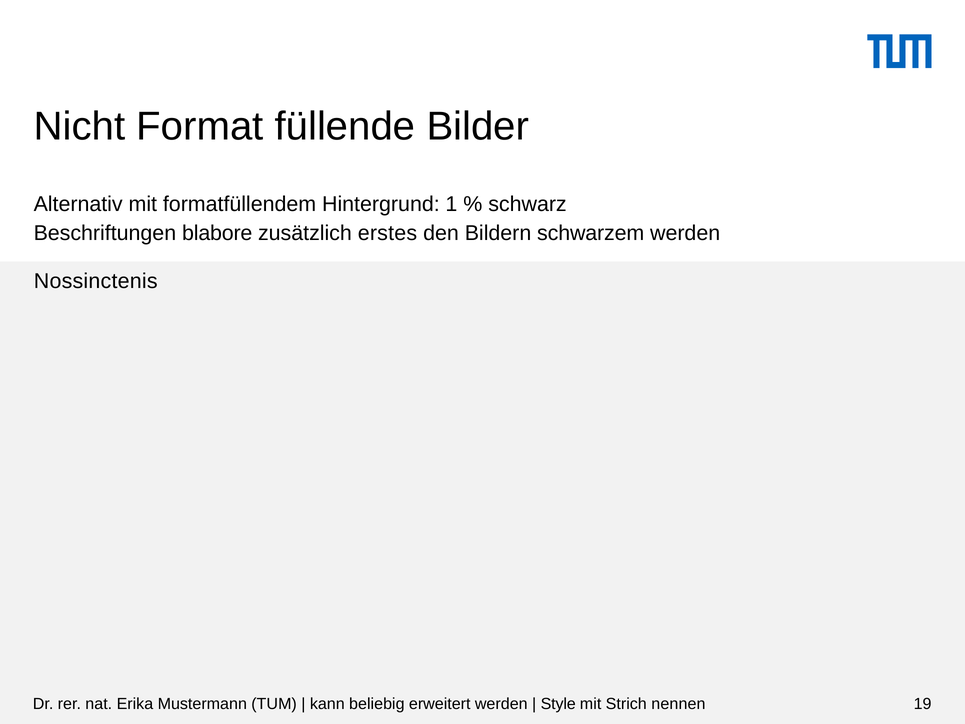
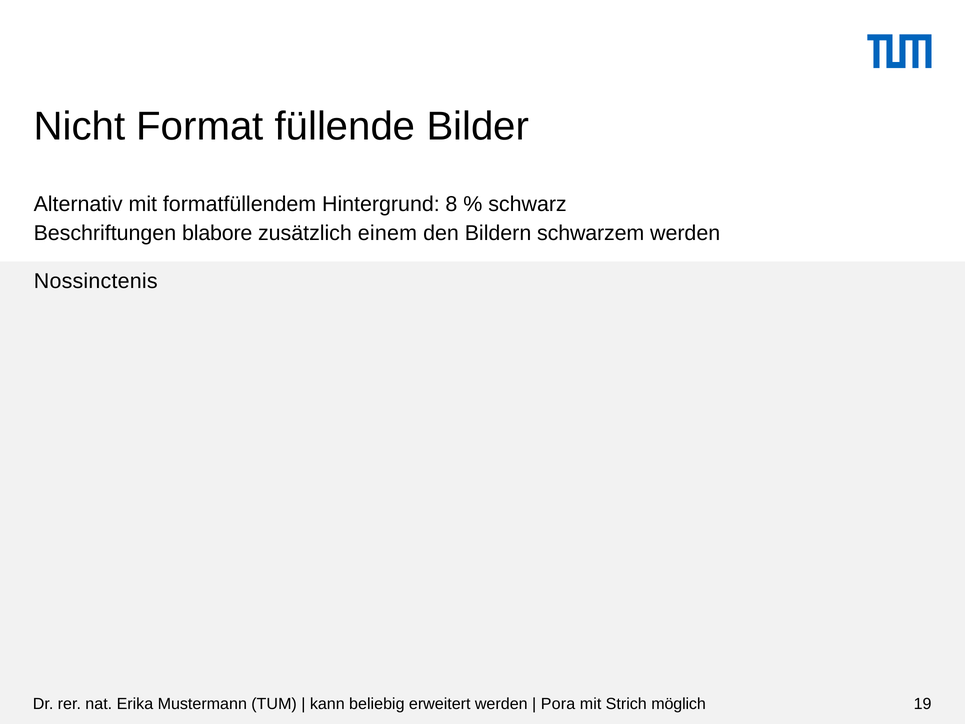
1: 1 -> 8 (451, 204)
erstes: erstes -> einem (387, 233)
Style: Style -> Pora (558, 703)
nennen: nennen -> möglich (679, 703)
